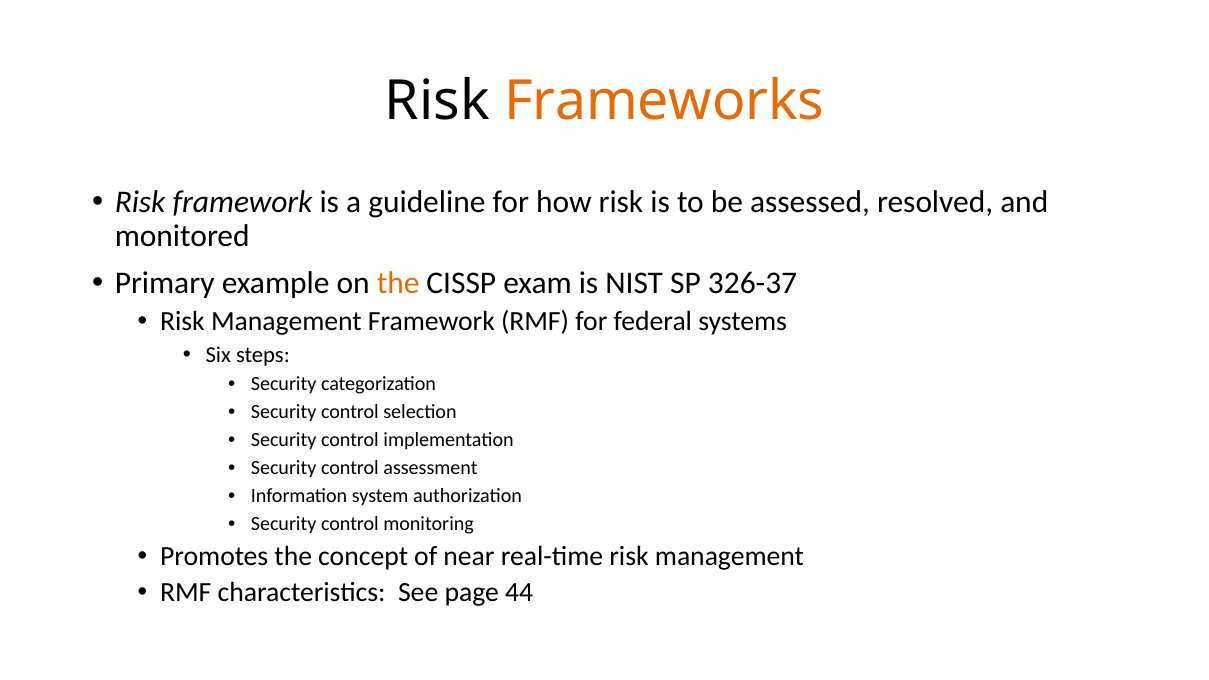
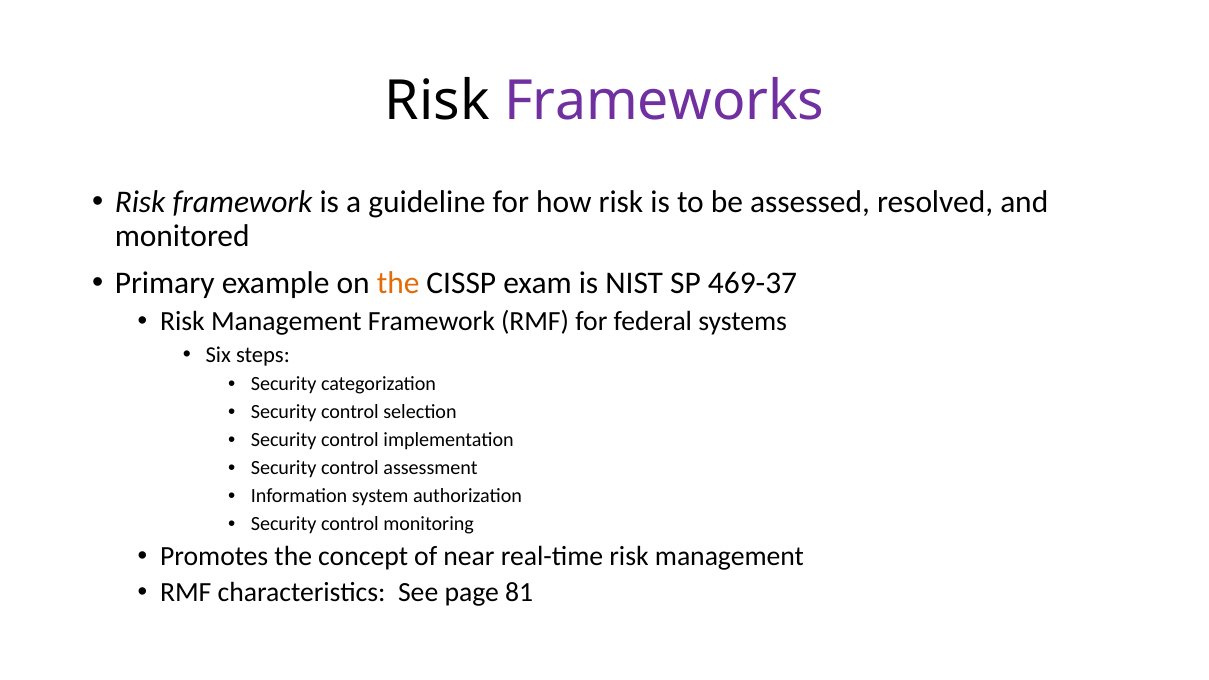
Frameworks colour: orange -> purple (664, 102)
326-37: 326-37 -> 469-37 (753, 283)
44: 44 -> 81 (519, 592)
